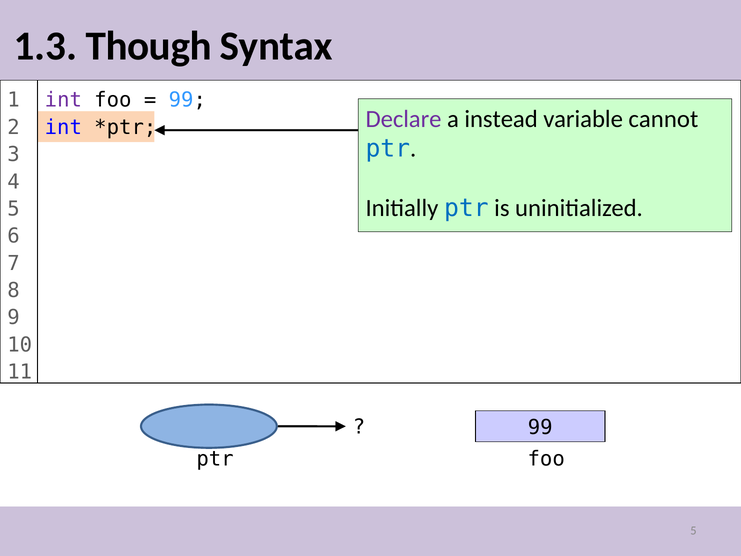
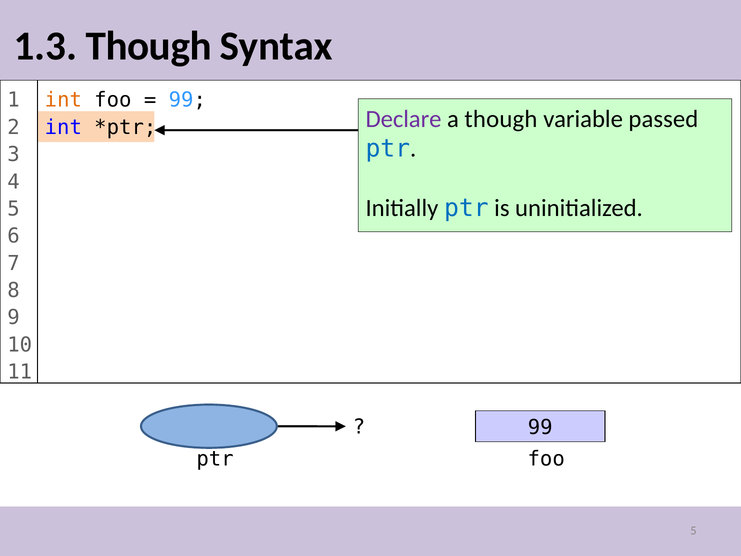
int colour: purple -> orange (63, 100)
a instead: instead -> though (501, 119)
cannot: cannot -> passed (663, 119)
